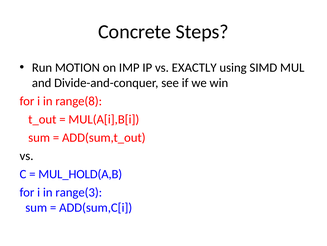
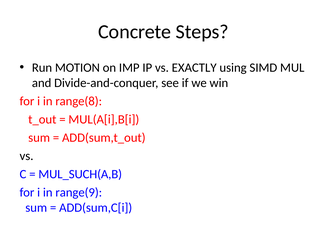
MUL_HOLD(A,B: MUL_HOLD(A,B -> MUL_SUCH(A,B (80, 174)
range(3: range(3 -> range(9 (79, 192)
